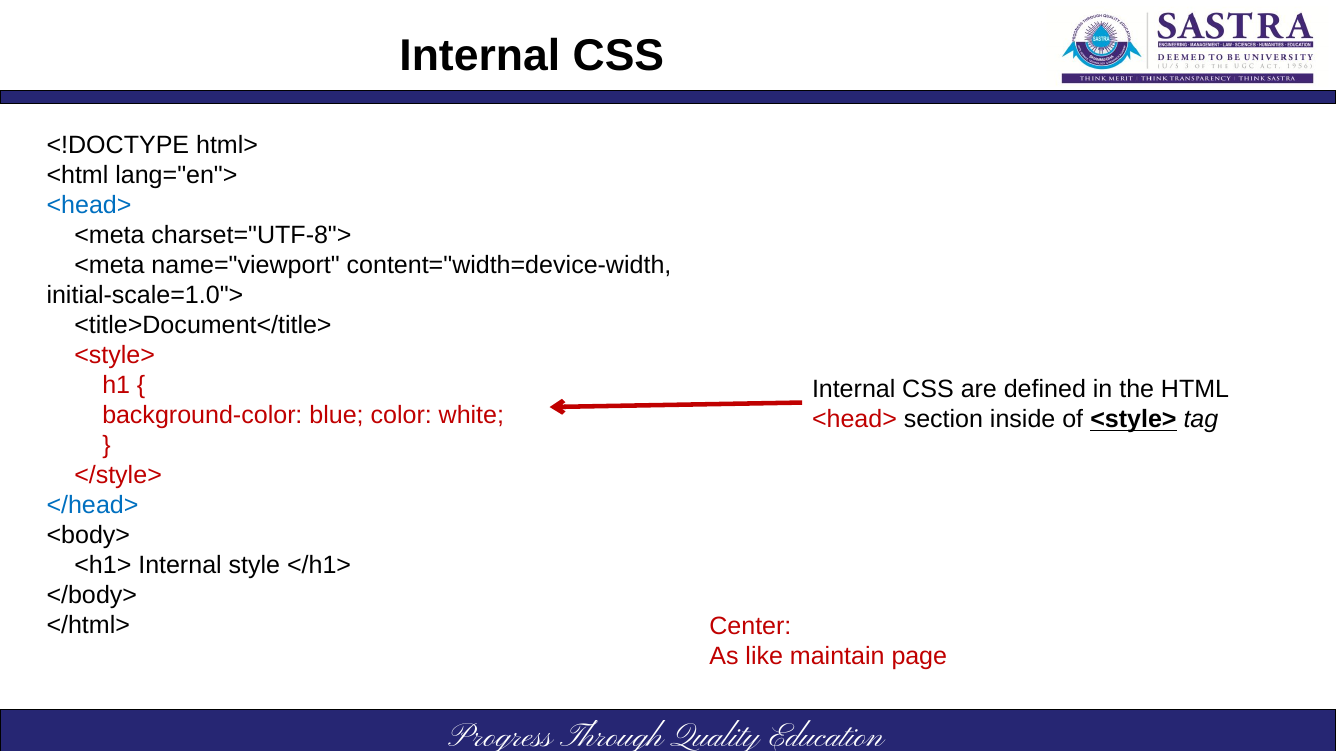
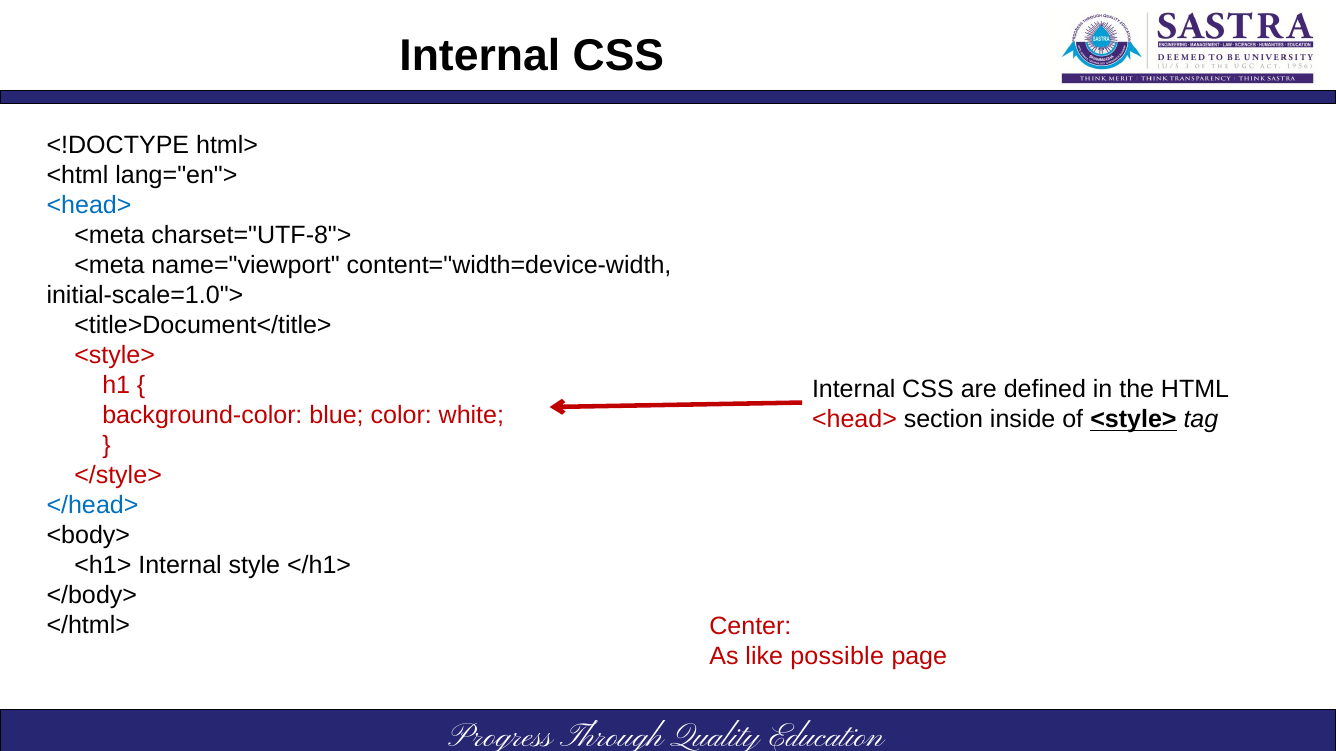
maintain: maintain -> possible (837, 656)
